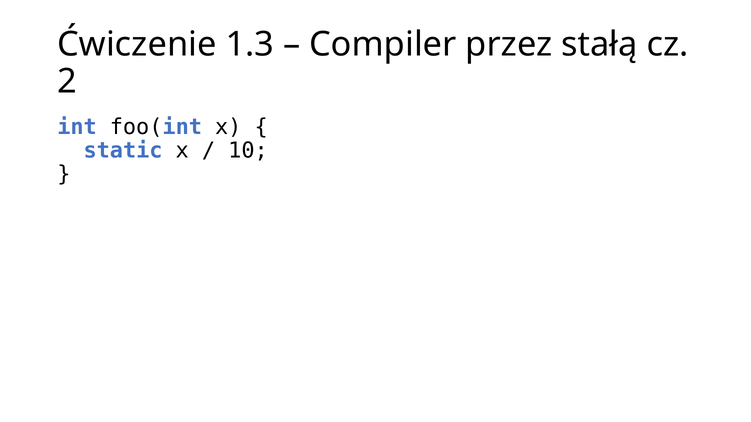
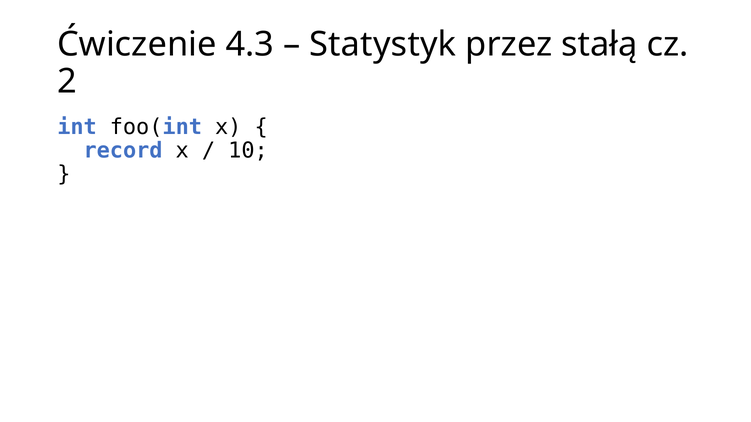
1.3: 1.3 -> 4.3 (250, 45)
Compiler: Compiler -> Statystyk (383, 45)
static: static -> record (123, 151)
